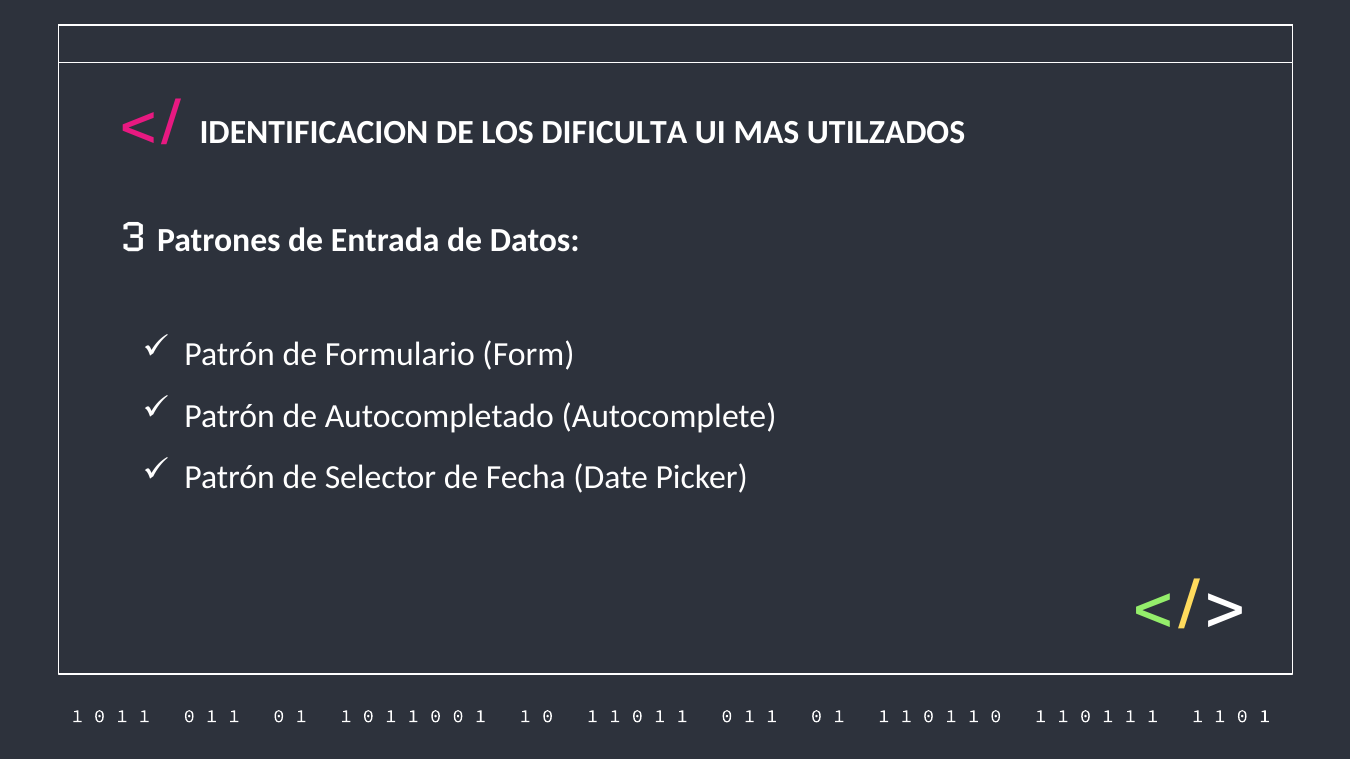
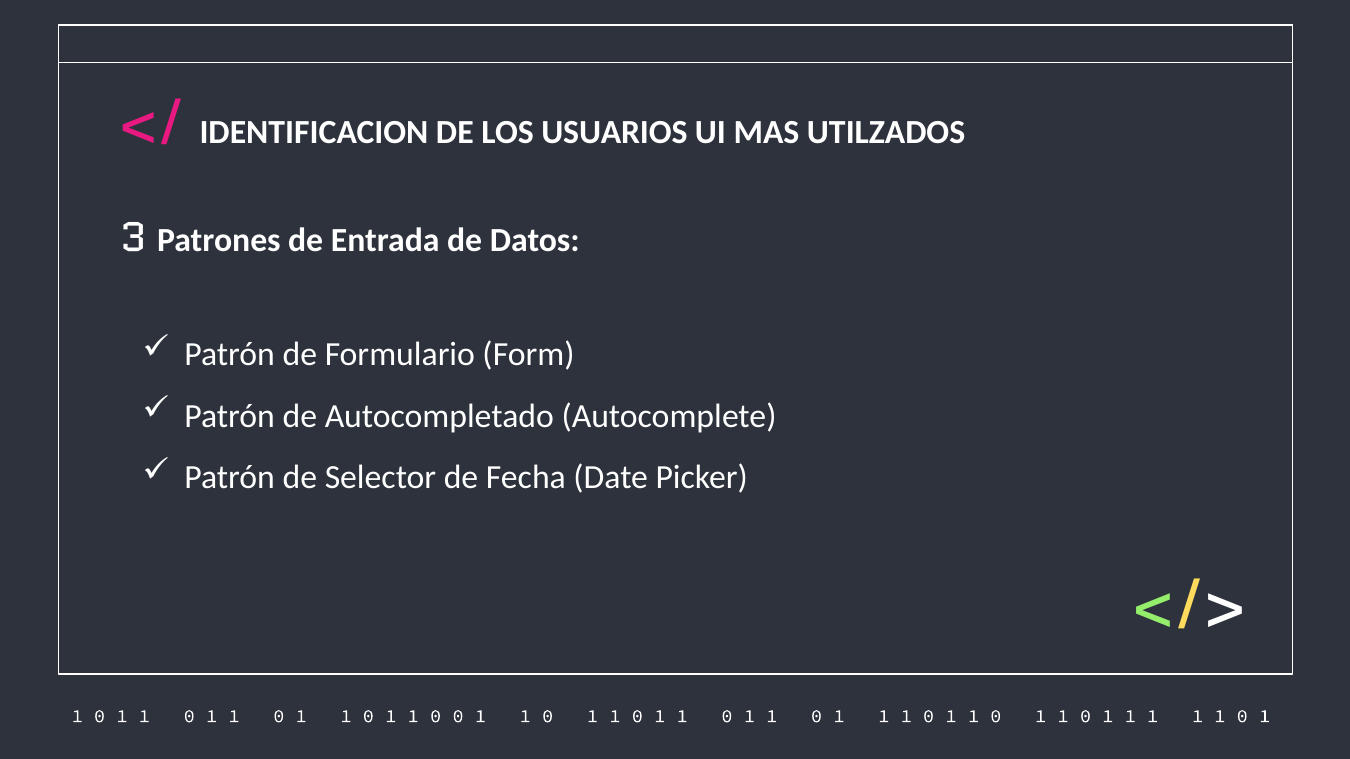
DIFICULTA: DIFICULTA -> USUARIOS (614, 132)
